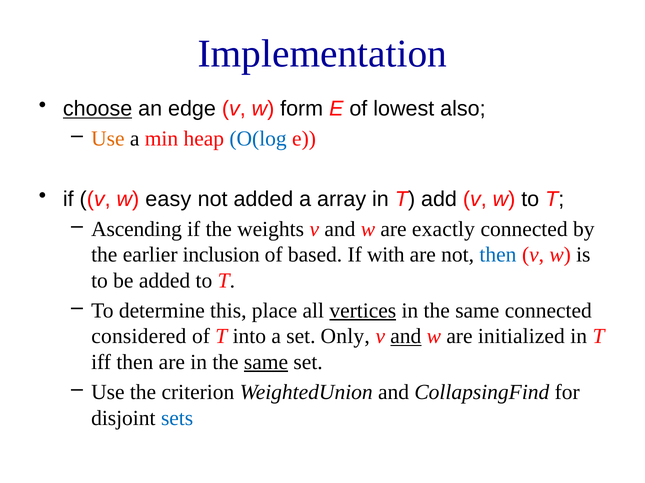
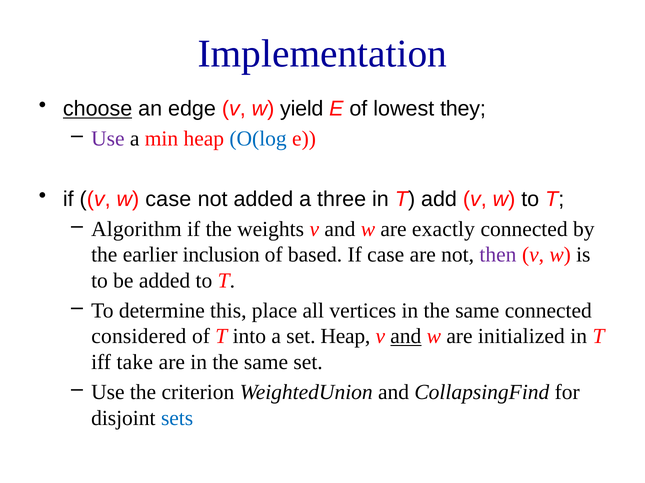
form: form -> yield (302, 109)
also: also -> they (463, 109)
Use colour: orange -> purple (108, 139)
w easy: easy -> case (168, 199)
array: array -> three (342, 199)
Ascending: Ascending -> Algorithm (136, 229)
If with: with -> case (386, 255)
then colour: blue -> purple (498, 255)
vertices underline: present -> none (363, 311)
set Only: Only -> Heap (345, 337)
iff then: then -> take (135, 363)
same underline: present -> none (266, 363)
